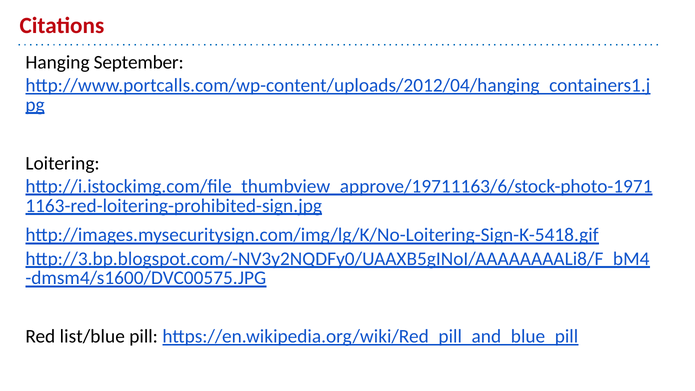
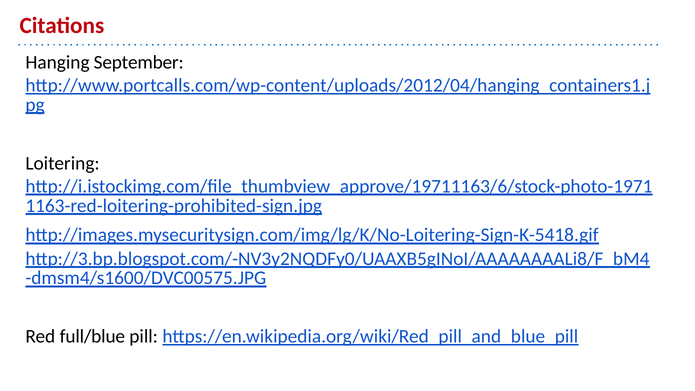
list/blue: list/blue -> full/blue (92, 336)
